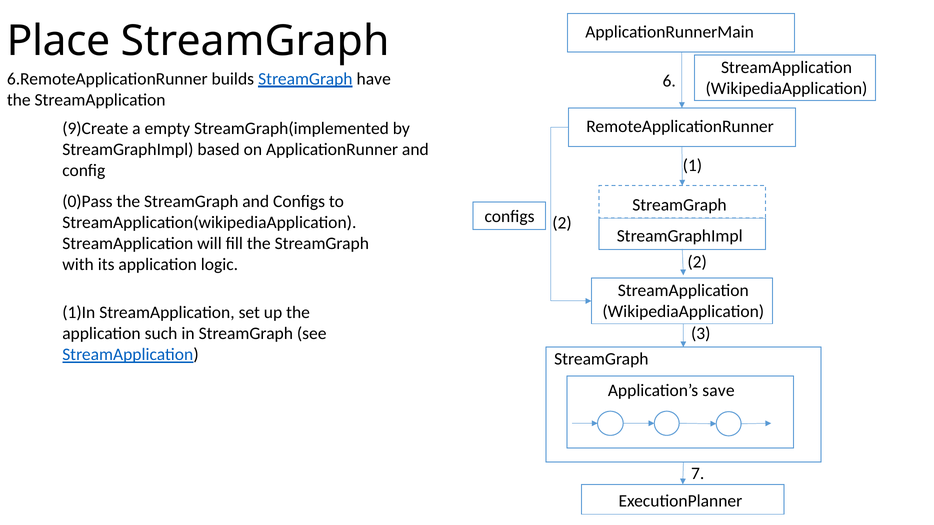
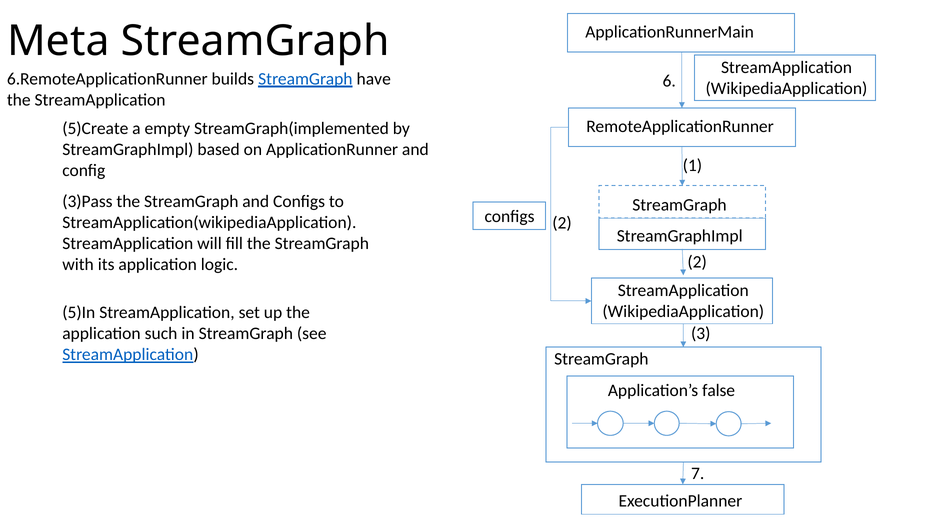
Place: Place -> Meta (58, 41)
9)Create: 9)Create -> 5)Create (95, 128)
0)Pass: 0)Pass -> 3)Pass (87, 202)
1)In: 1)In -> 5)In (79, 313)
save: save -> false (719, 391)
